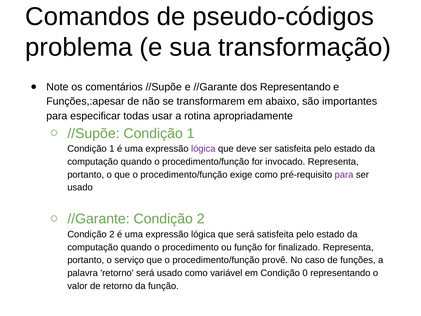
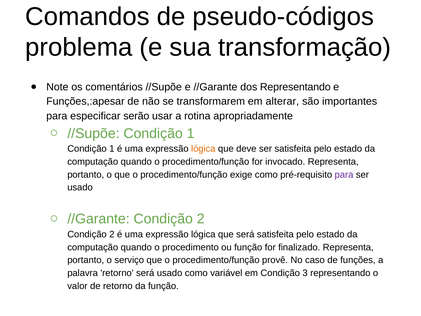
abaixo: abaixo -> alterar (282, 101)
todas: todas -> serão (136, 116)
lógica colour: purple -> orange (203, 149)
0: 0 -> 3 (305, 273)
